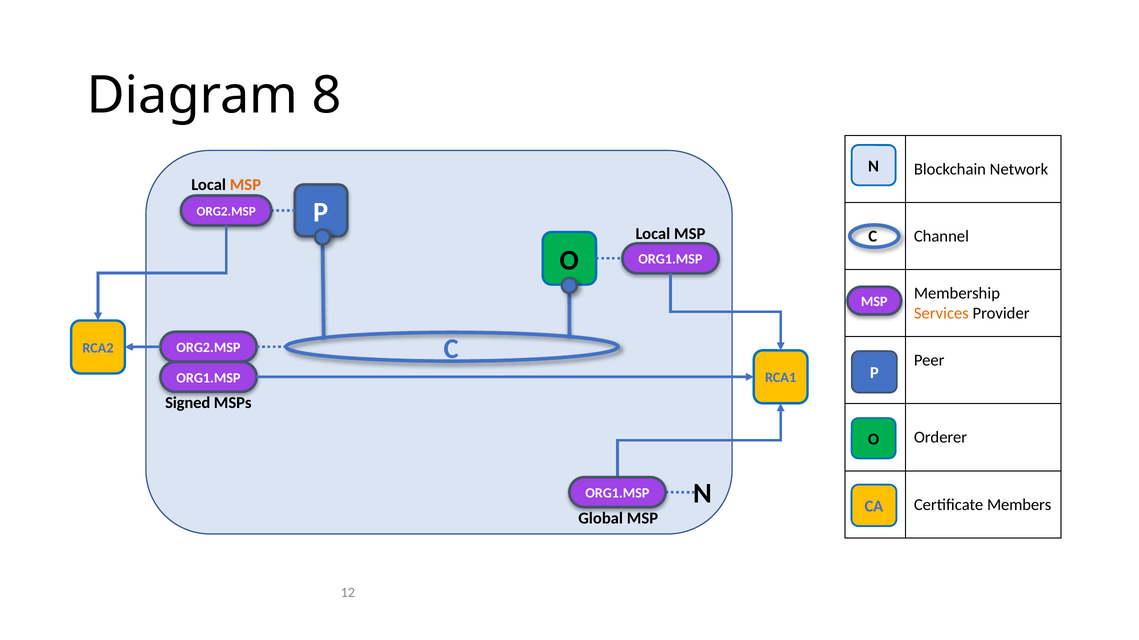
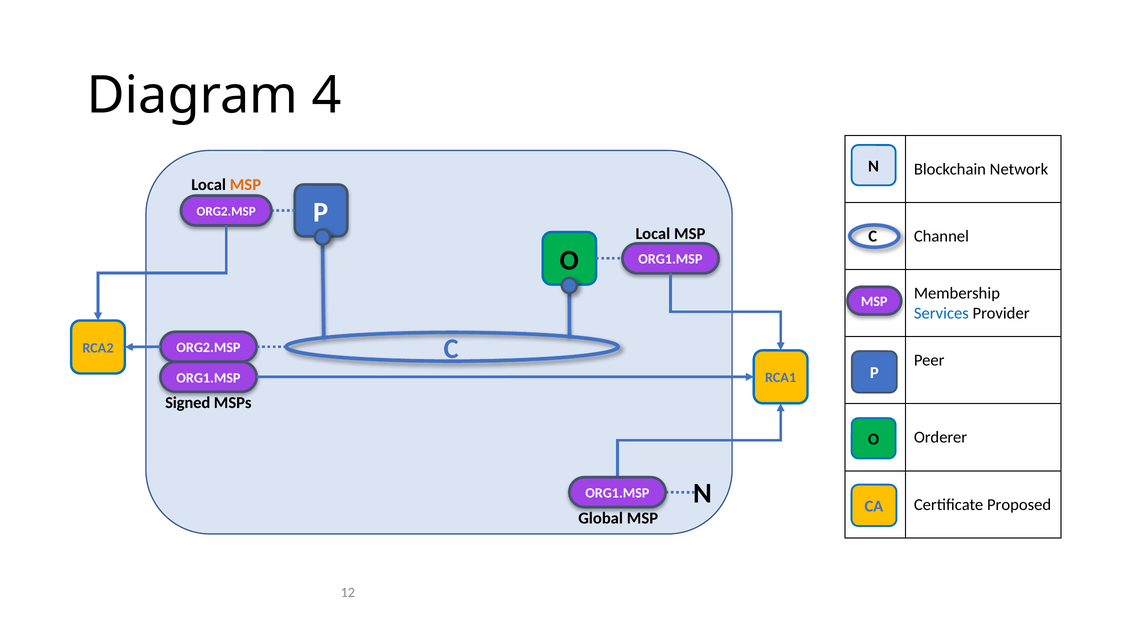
8: 8 -> 4 (327, 96)
Services colour: orange -> blue (941, 314)
Members: Members -> Proposed (1019, 505)
